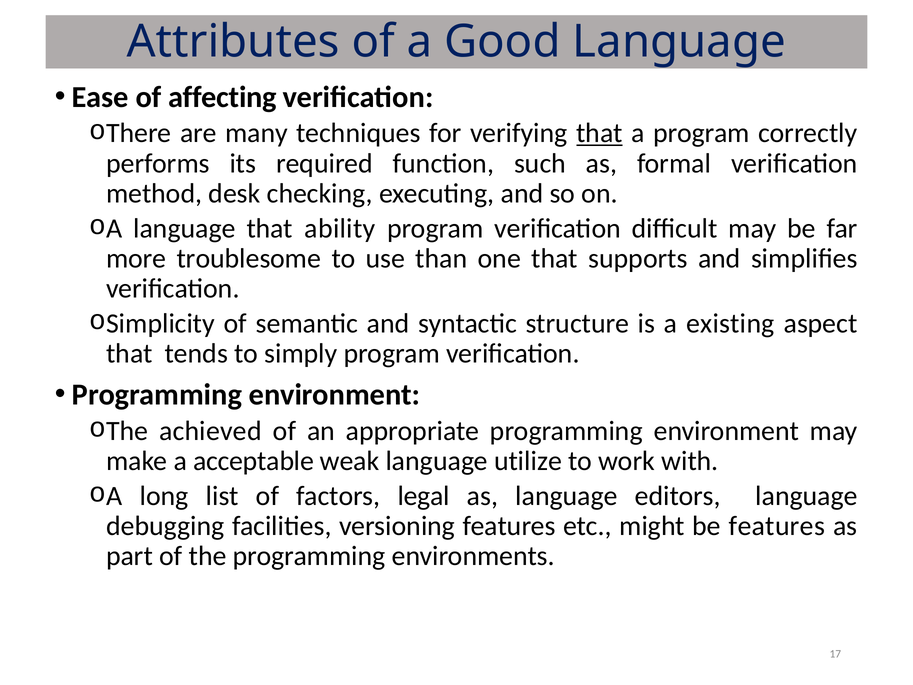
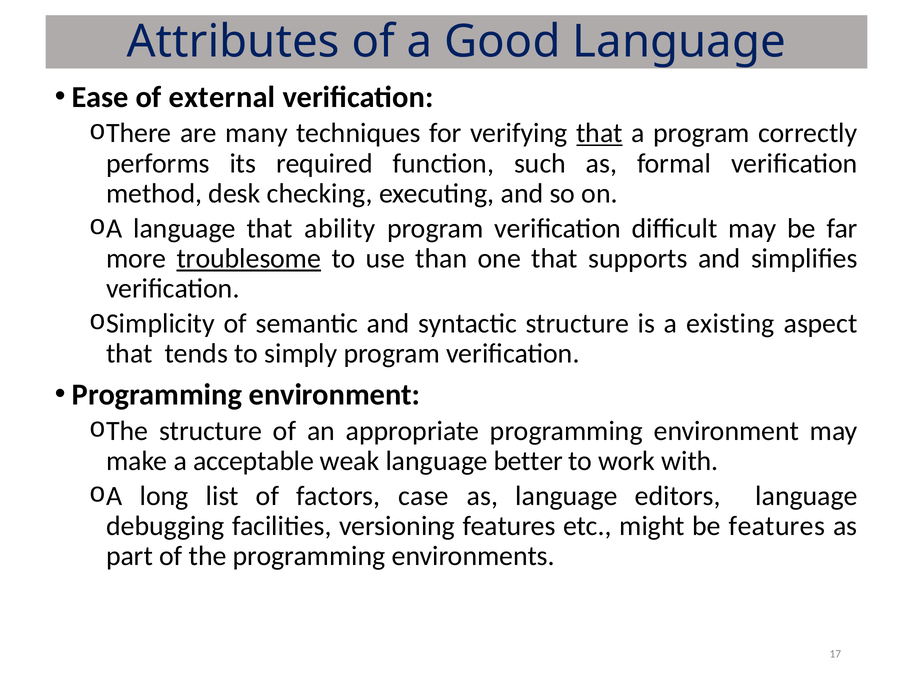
affecting: affecting -> external (222, 97)
troublesome underline: none -> present (249, 258)
achieved: achieved -> structure (211, 431)
utilize: utilize -> better (528, 461)
legal: legal -> case (423, 496)
